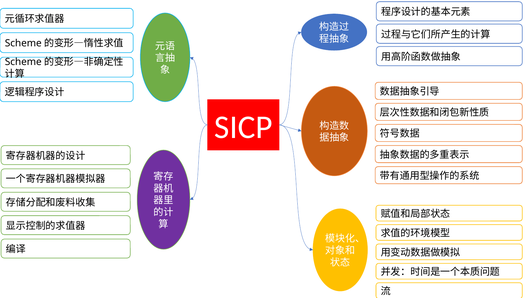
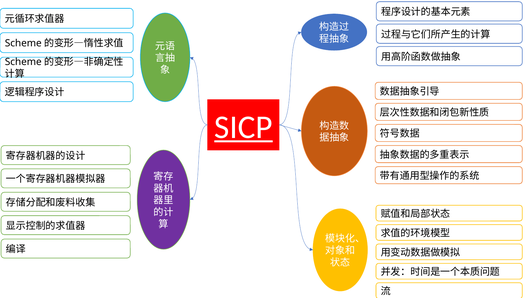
SICP underline: none -> present (243, 127)
